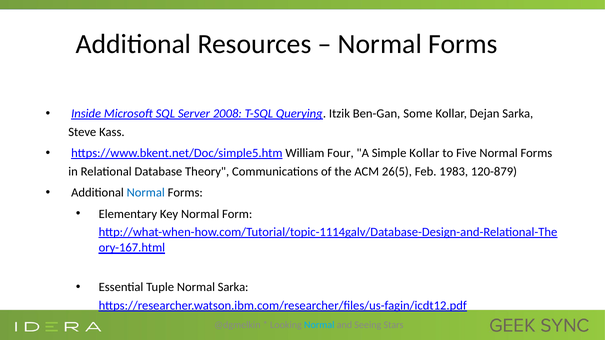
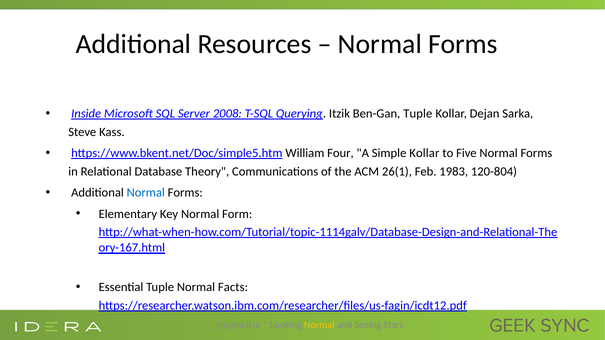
Ben-Gan Some: Some -> Tuple (418, 114)
26(5: 26(5 -> 26(1 (397, 172)
120-879: 120-879 -> 120-804 (494, 172)
Normal Sarka: Sarka -> Facts (233, 288)
Normal colour: light blue -> yellow (319, 325)
